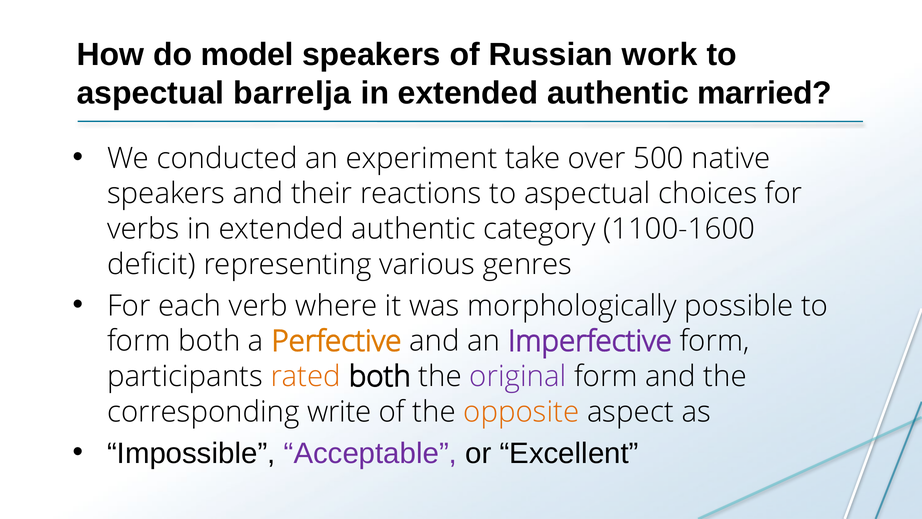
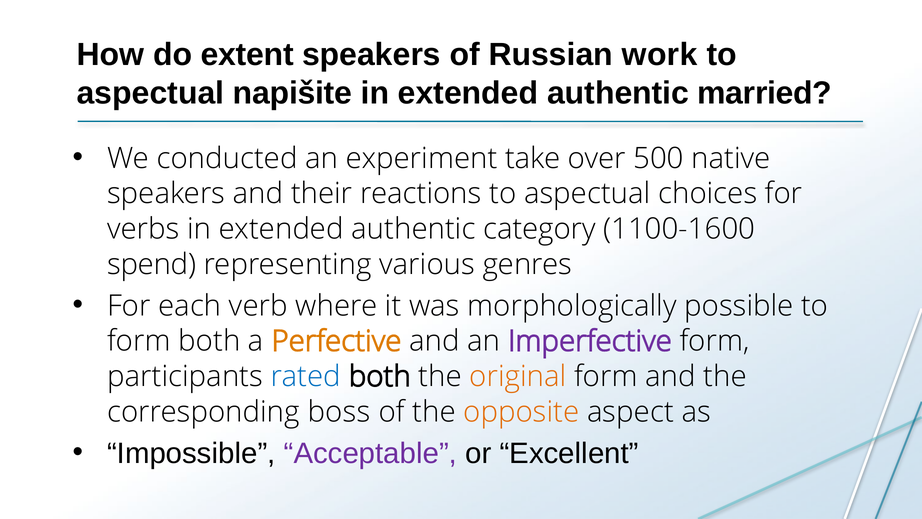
model: model -> extent (247, 55)
barrelja: barrelja -> napišite (293, 93)
deficit: deficit -> spend (152, 264)
rated colour: orange -> blue (306, 376)
original colour: purple -> orange (518, 376)
write: write -> boss (339, 412)
